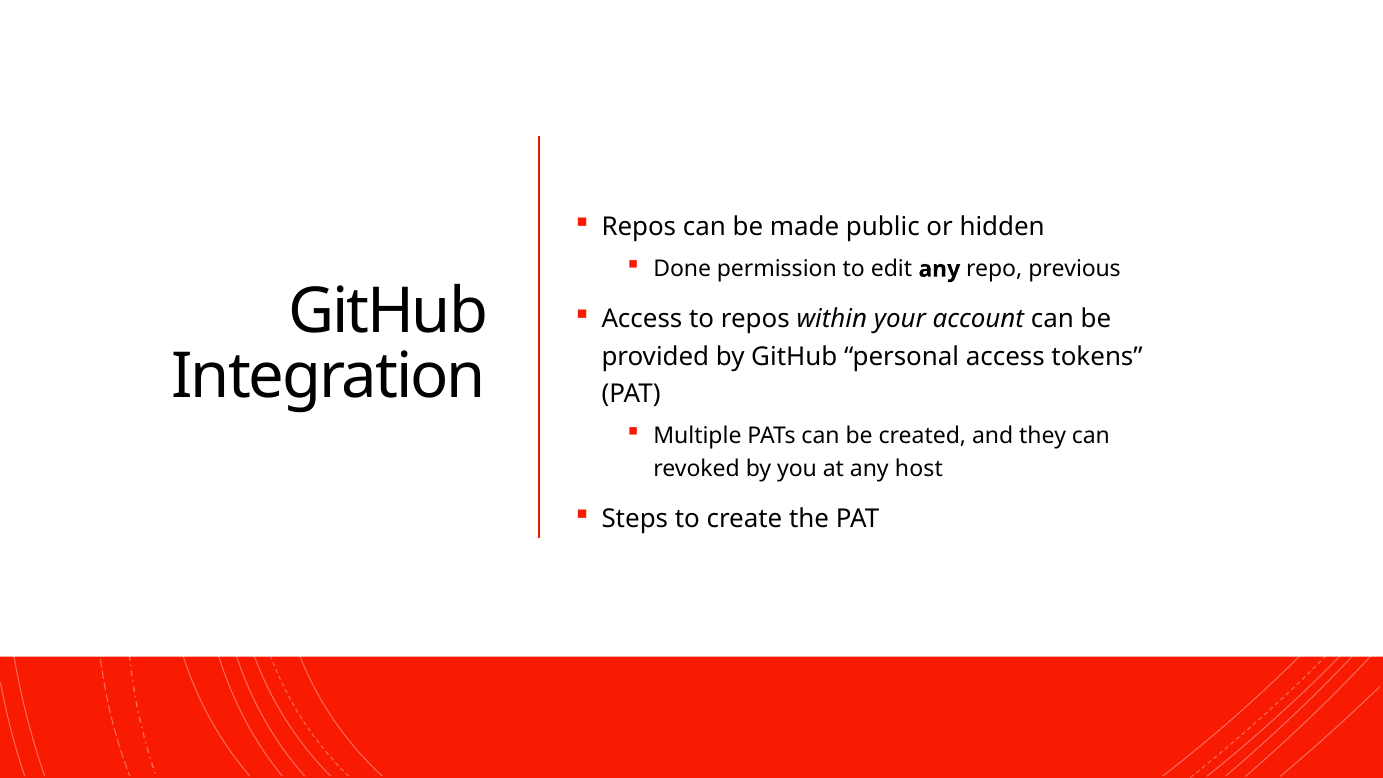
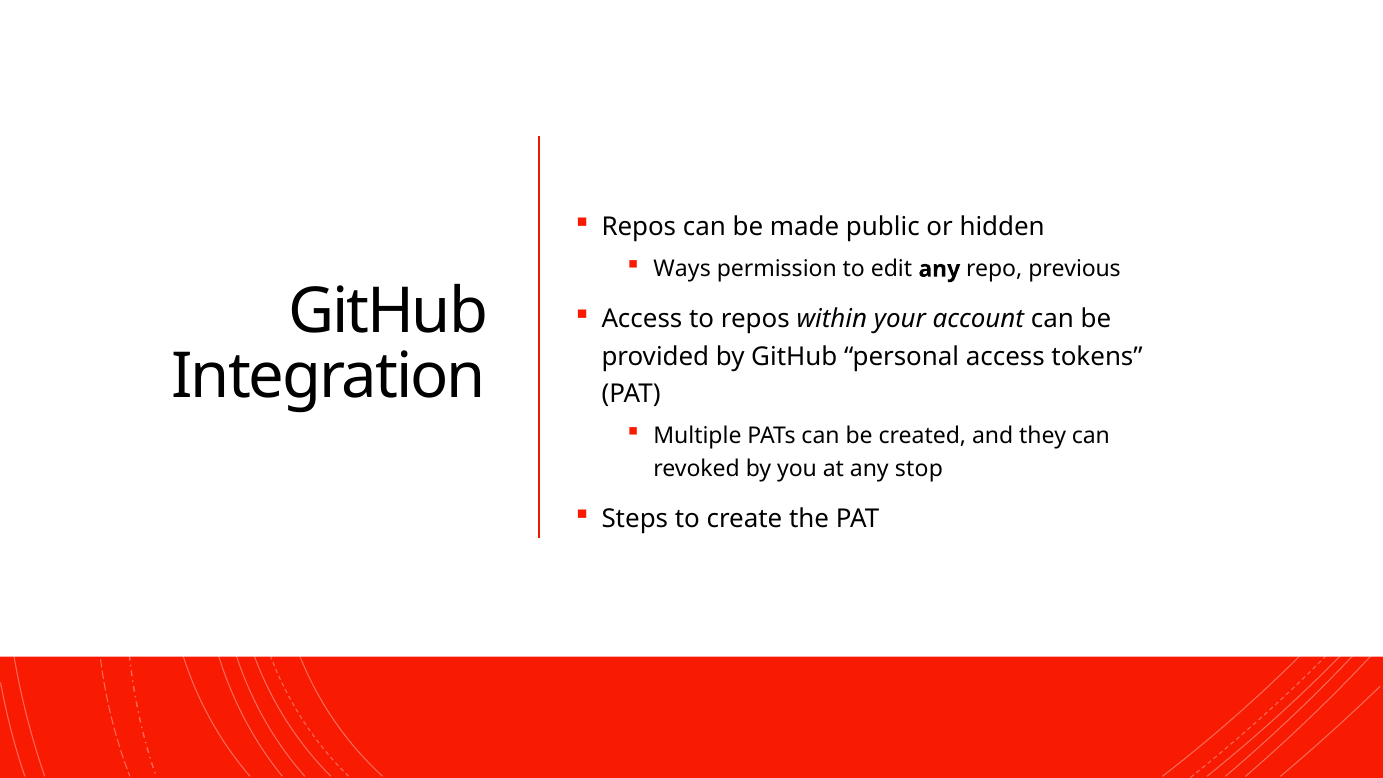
Done: Done -> Ways (682, 269)
host: host -> stop (919, 469)
